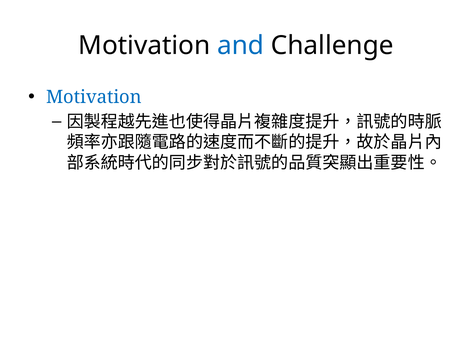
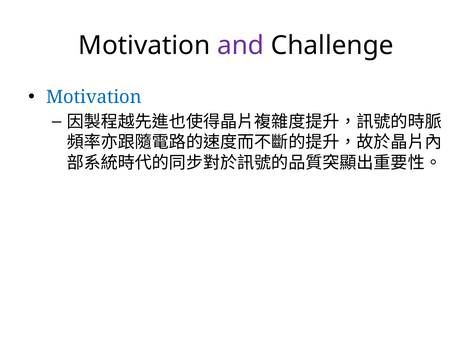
and colour: blue -> purple (241, 45)
